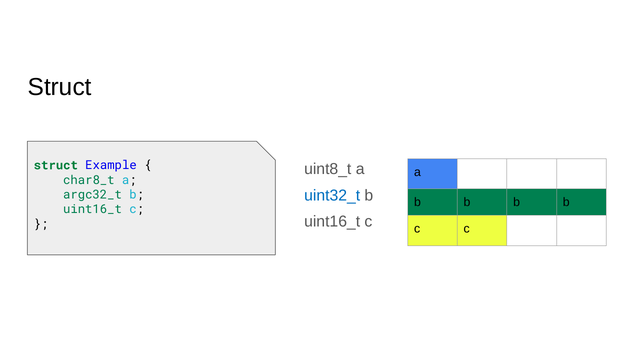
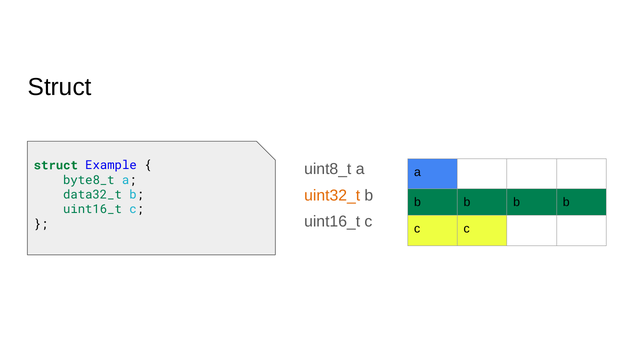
char8_t: char8_t -> byte8_t (89, 180)
uint32_t colour: blue -> orange (332, 195)
argc32_t: argc32_t -> data32_t (93, 194)
